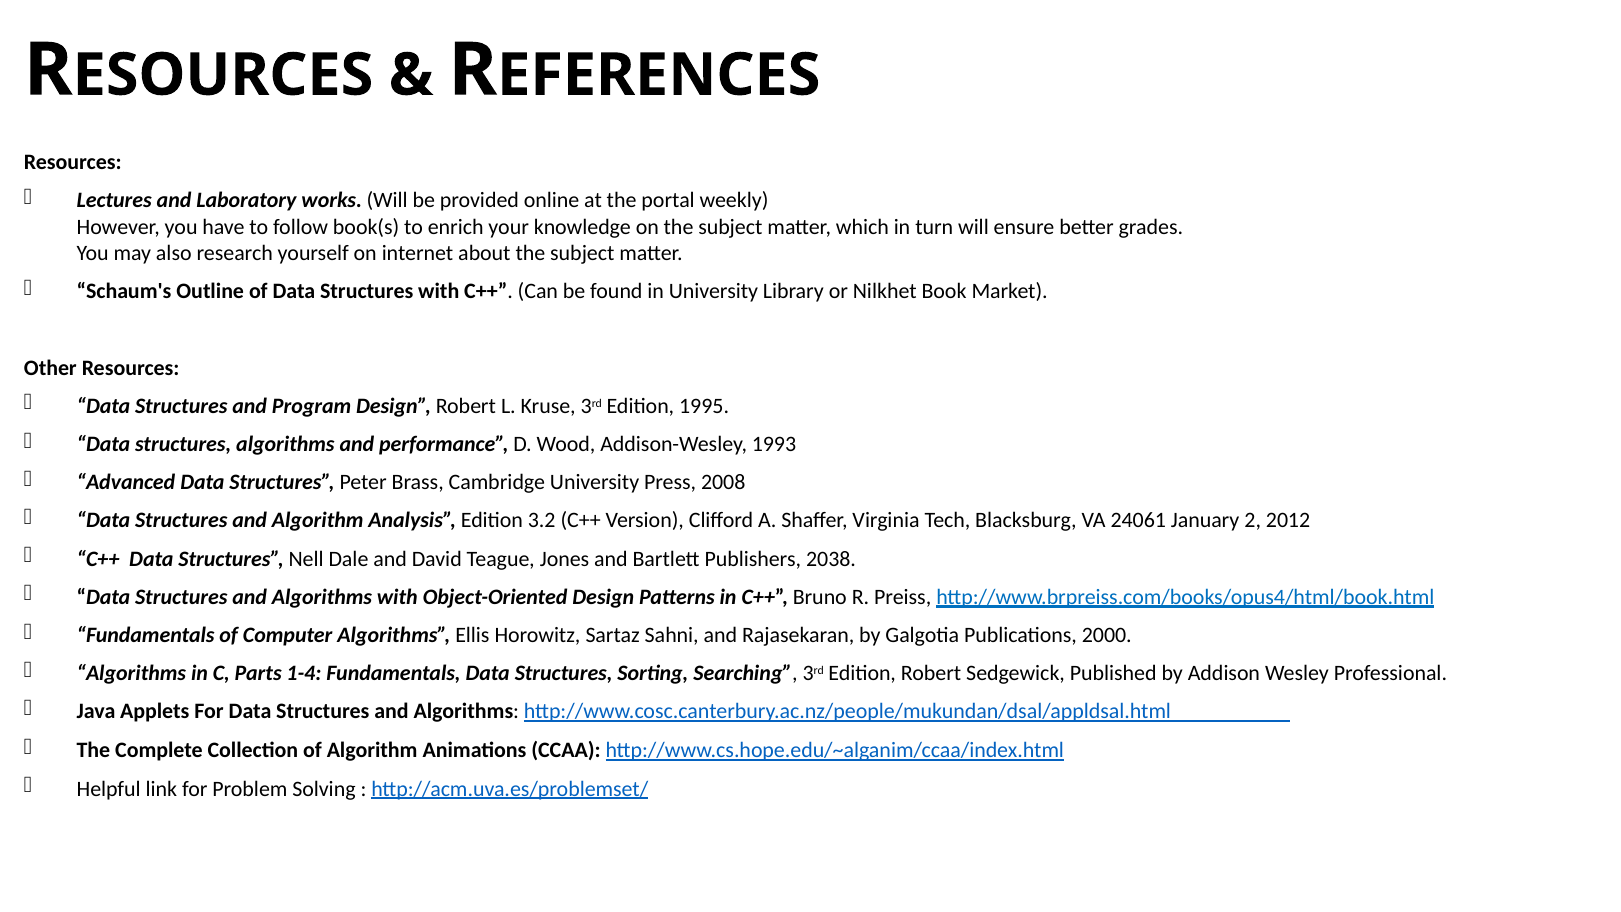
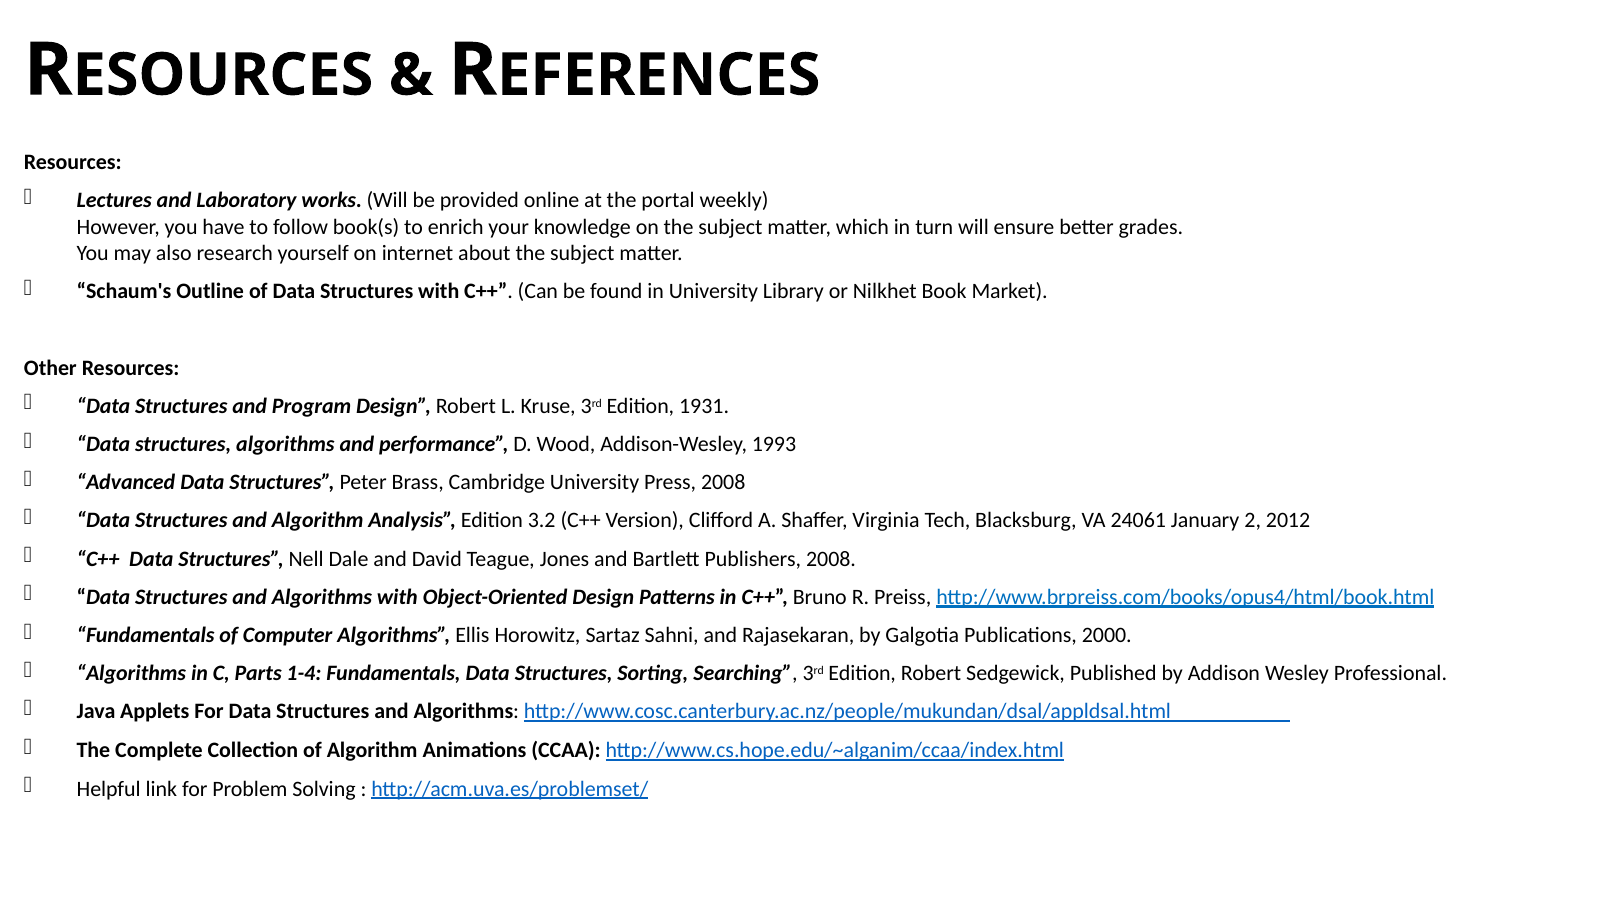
1995: 1995 -> 1931 (704, 406)
Publishers 2038: 2038 -> 2008 (831, 559)
